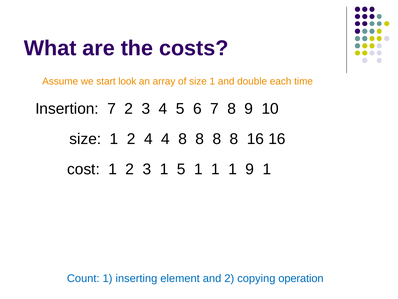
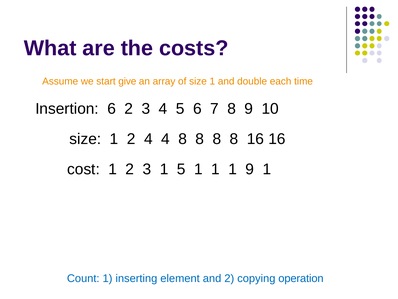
look: look -> give (127, 81)
Insertion 7: 7 -> 6 (112, 108)
